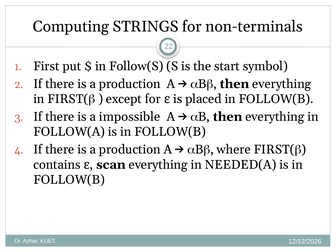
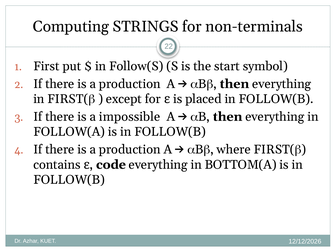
scan: scan -> code (111, 165)
NEEDED(A: NEEDED(A -> BOTTOM(A (241, 165)
